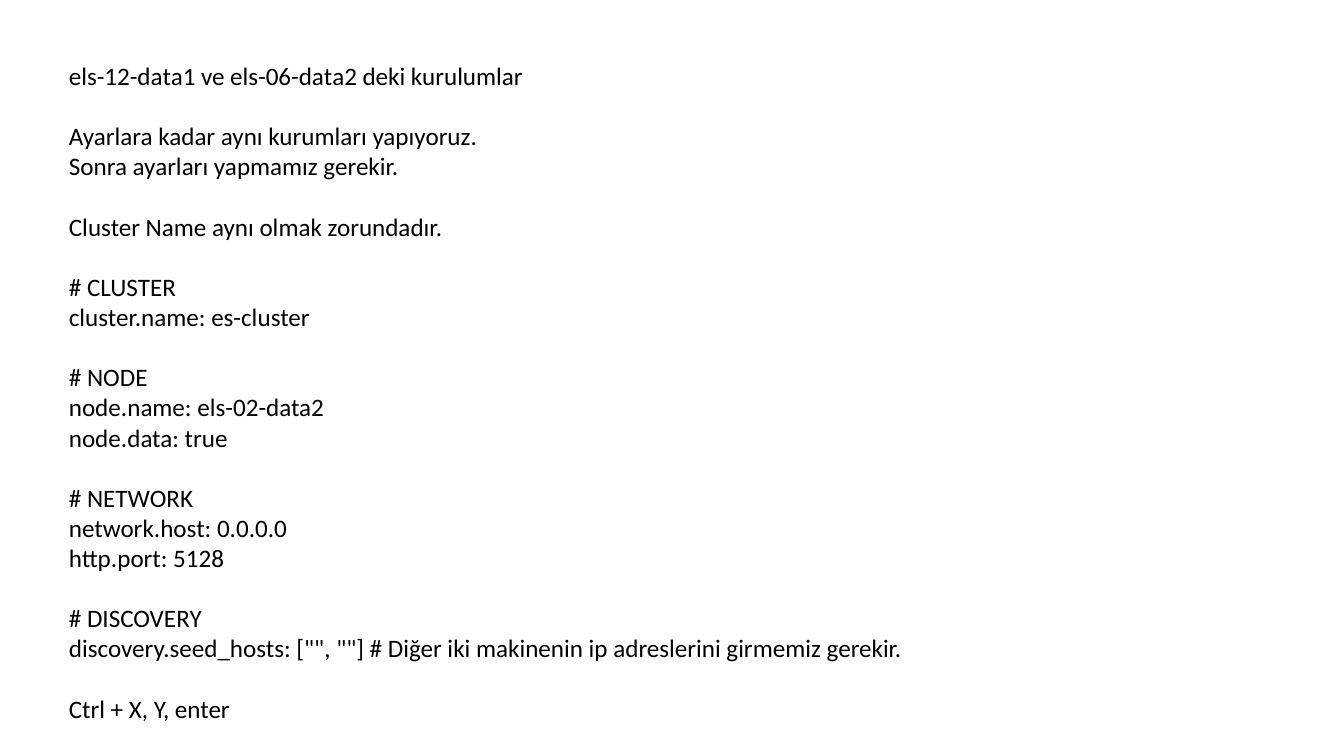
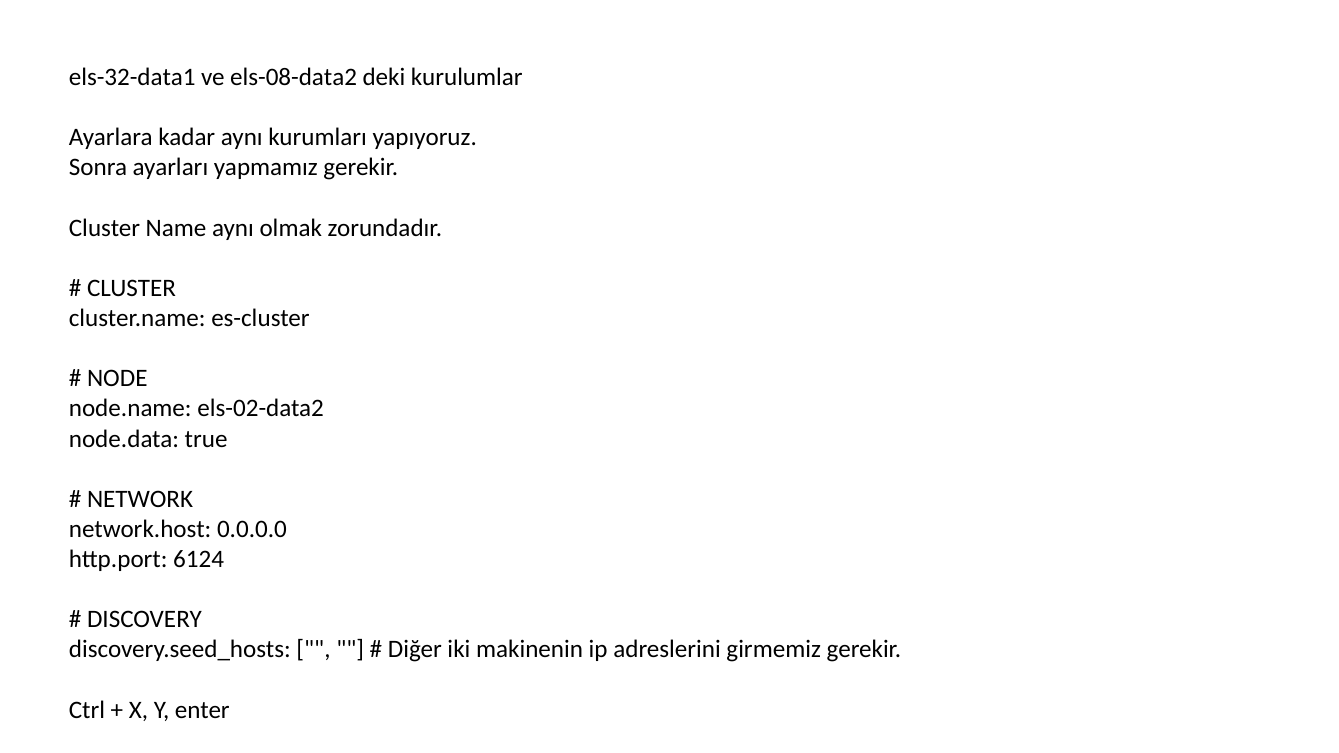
els-12-data1: els-12-data1 -> els-32-data1 (132, 77)
els-06-data2: els-06-data2 -> els-08-data2 (294, 77)
5128: 5128 -> 6124 (199, 559)
